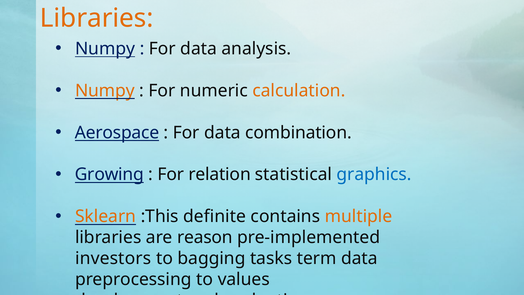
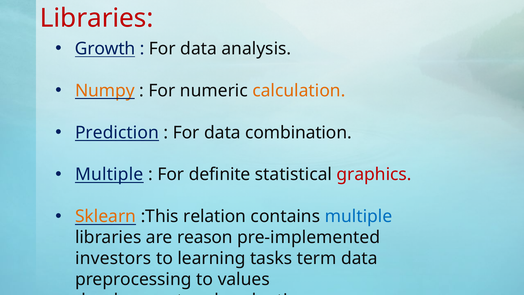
Libraries colour: orange -> red (97, 18)
Numpy: Numpy -> Growth (105, 49)
Aerospace: Aerospace -> Prediction (117, 133)
Growing: Growing -> Multiple (109, 174)
relation: relation -> definite (220, 174)
graphics colour: blue -> red (374, 174)
definite: definite -> relation (215, 216)
multiple colour: orange -> blue (359, 216)
bagging: bagging -> learning (212, 258)
